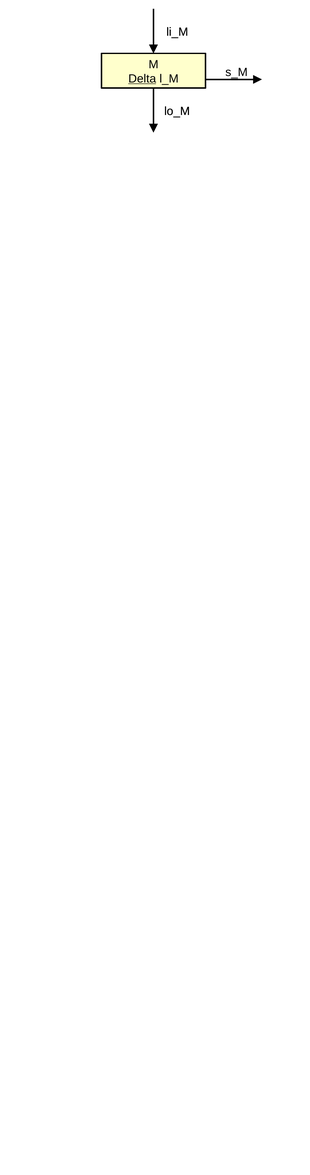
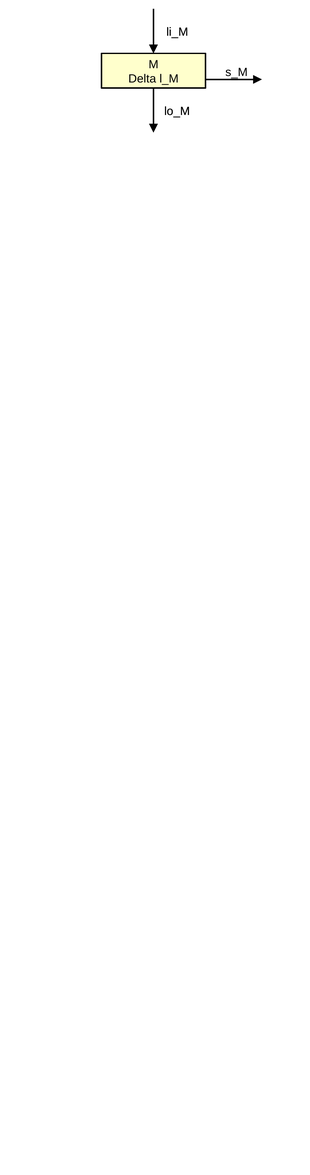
Delta underline: present -> none (142, 79)
